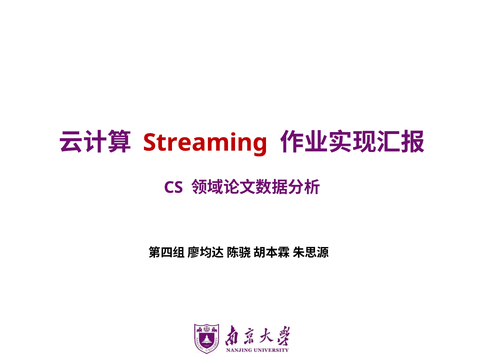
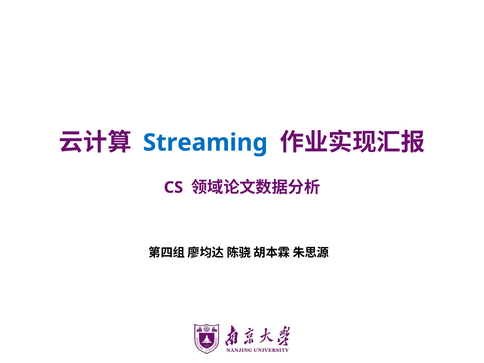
Streaming colour: red -> blue (205, 143)
